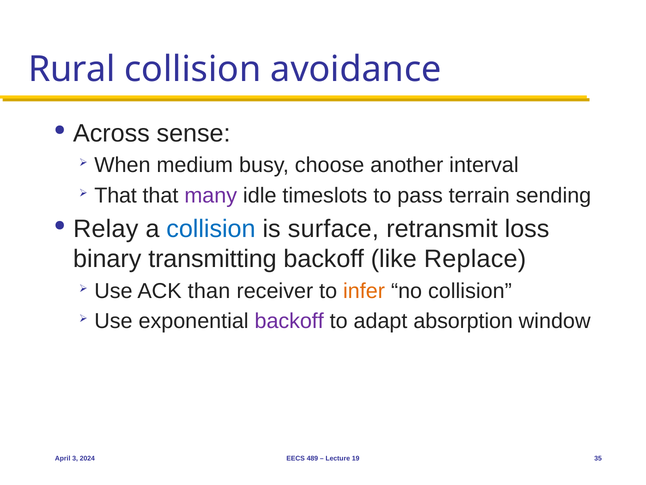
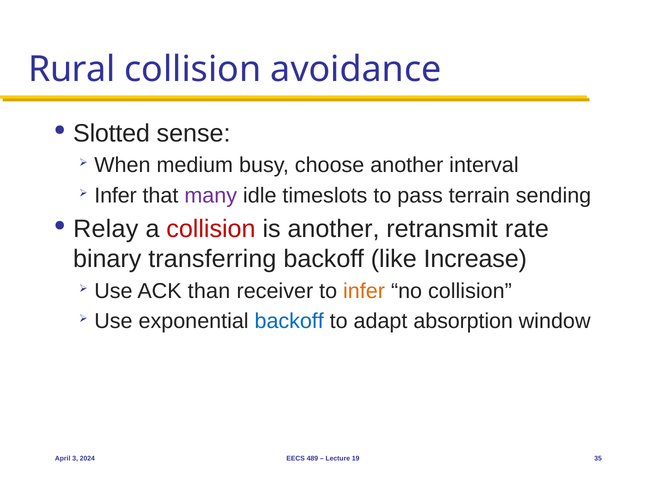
Across: Across -> Slotted (112, 133)
That: That -> Infer (116, 195)
collision colour: blue -> red (211, 229)
is surface: surface -> another (334, 229)
loss: loss -> rate (527, 229)
transmitting: transmitting -> transferring (212, 259)
Replace: Replace -> Increase (475, 259)
backoff colour: purple -> blue (289, 321)
